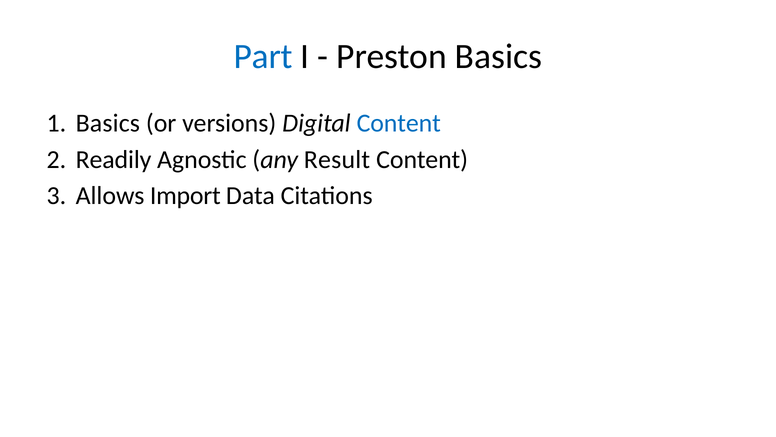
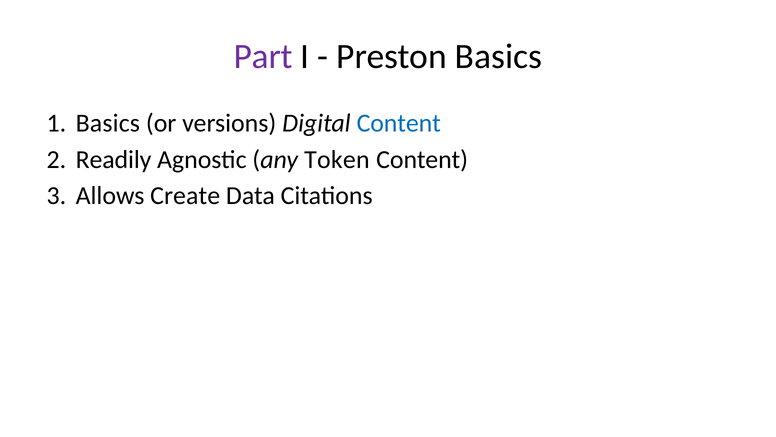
Part colour: blue -> purple (263, 56)
Result: Result -> Token (337, 159)
Import: Import -> Create (185, 195)
